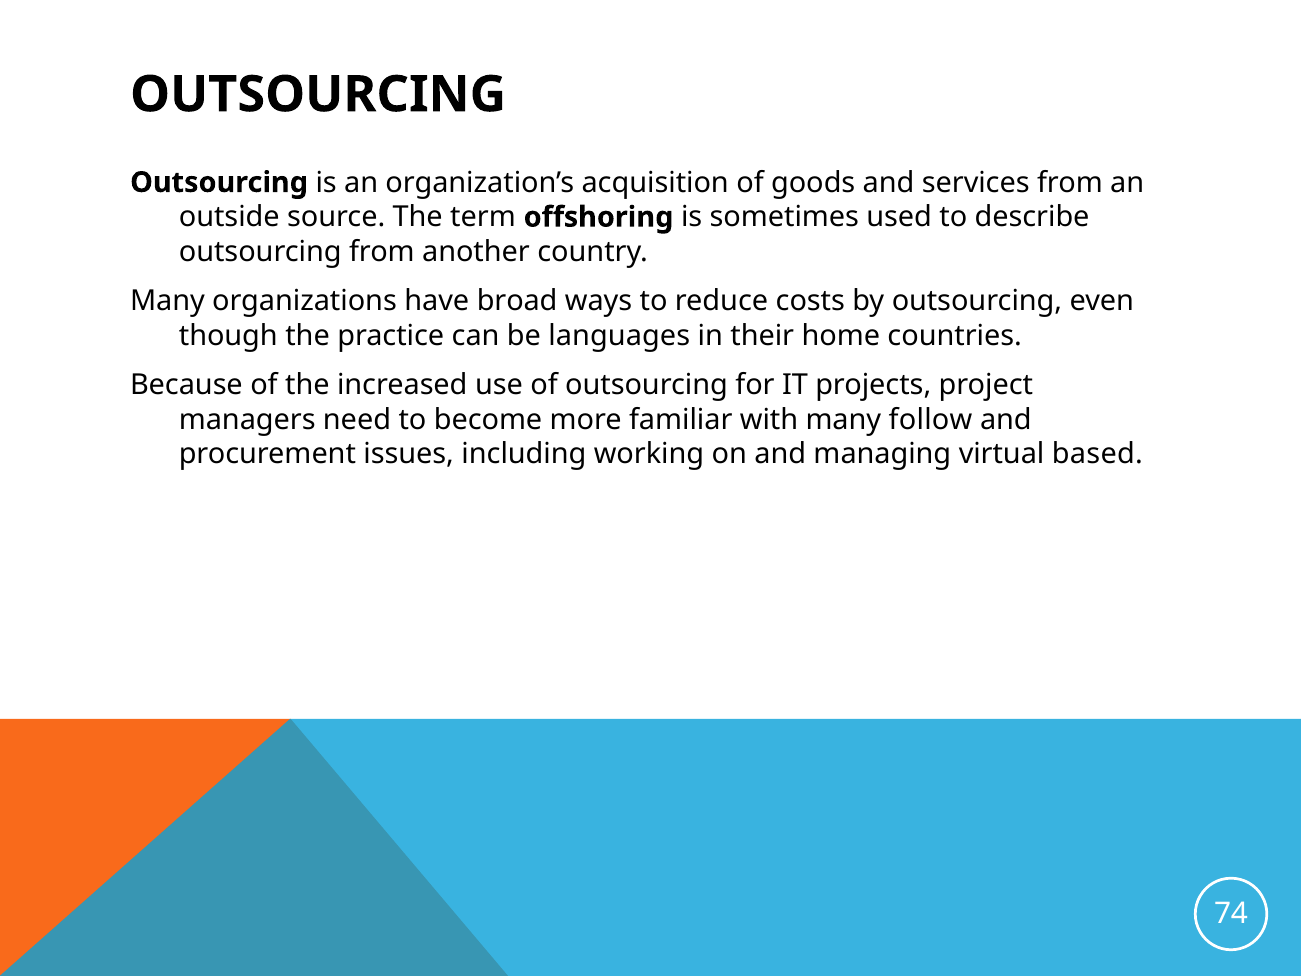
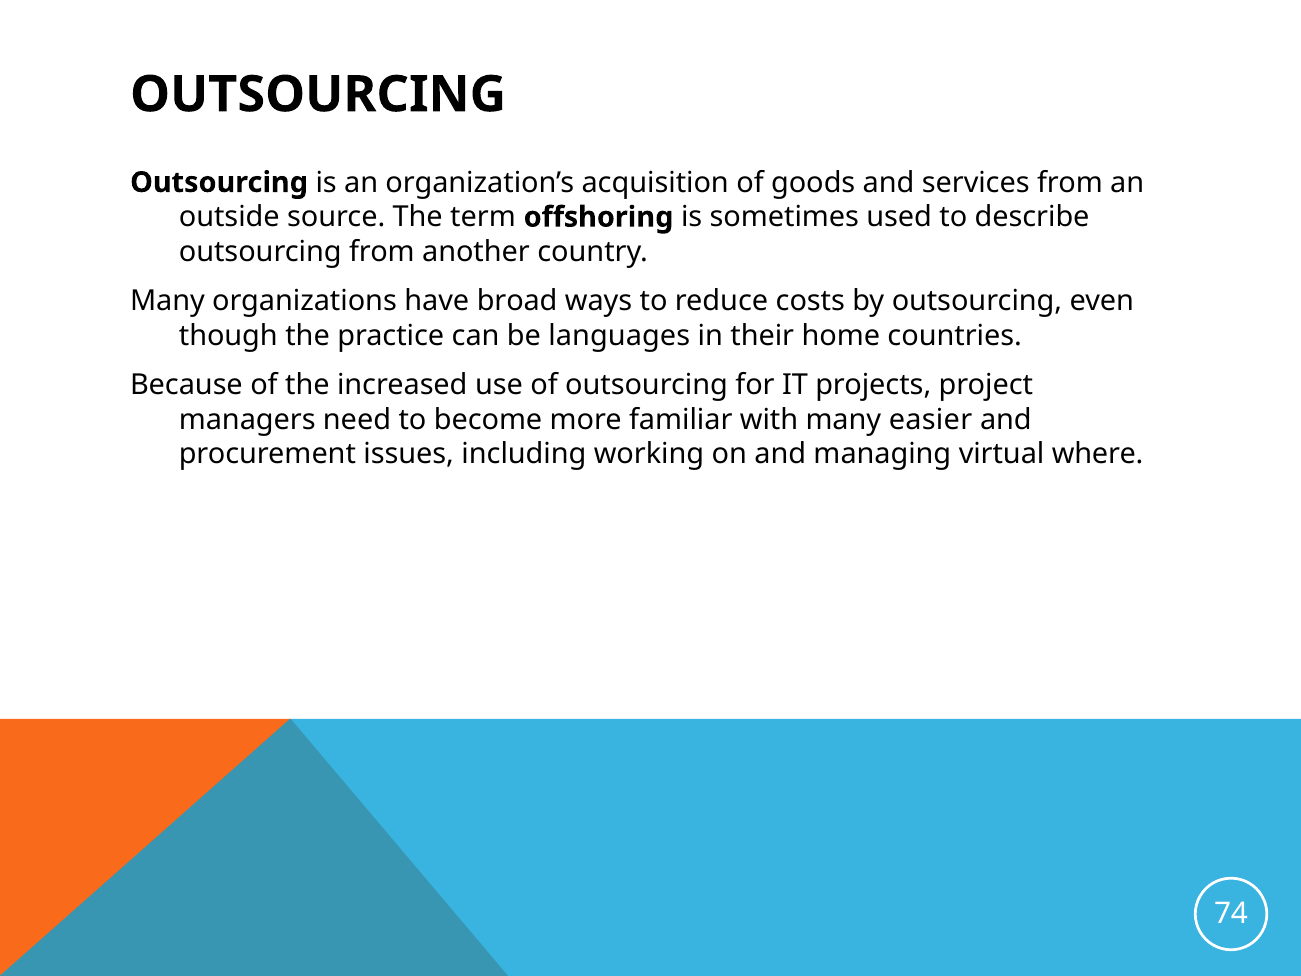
follow: follow -> easier (931, 419)
based: based -> where (1098, 454)
